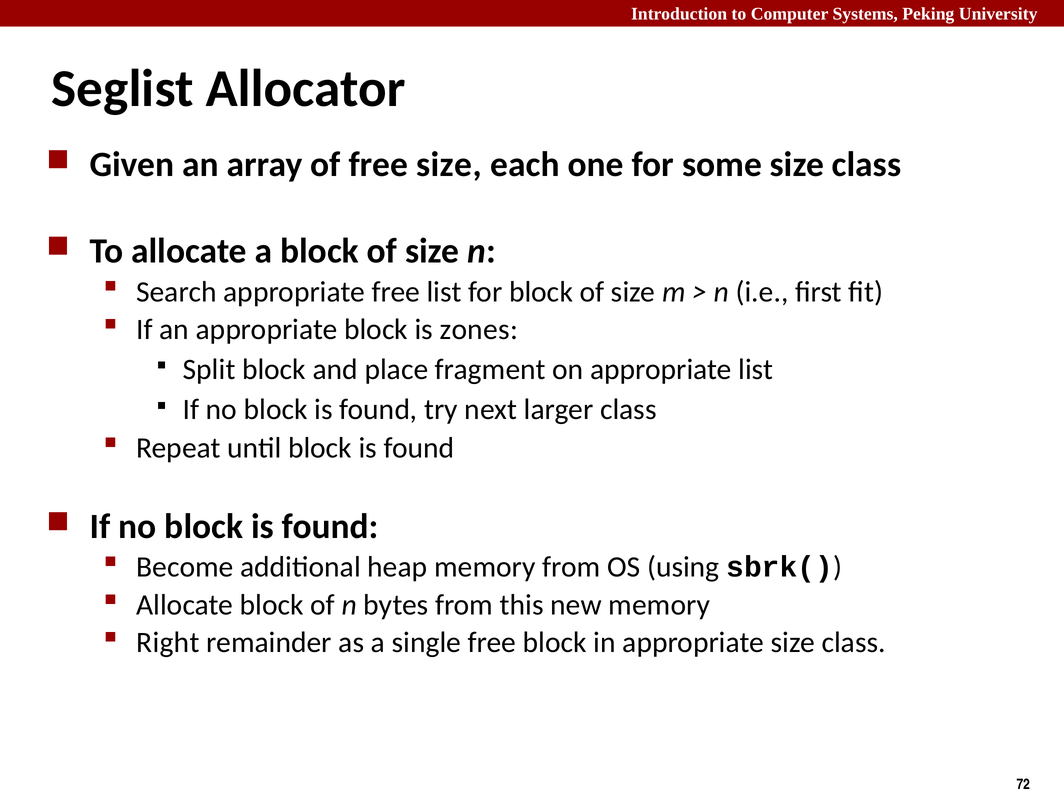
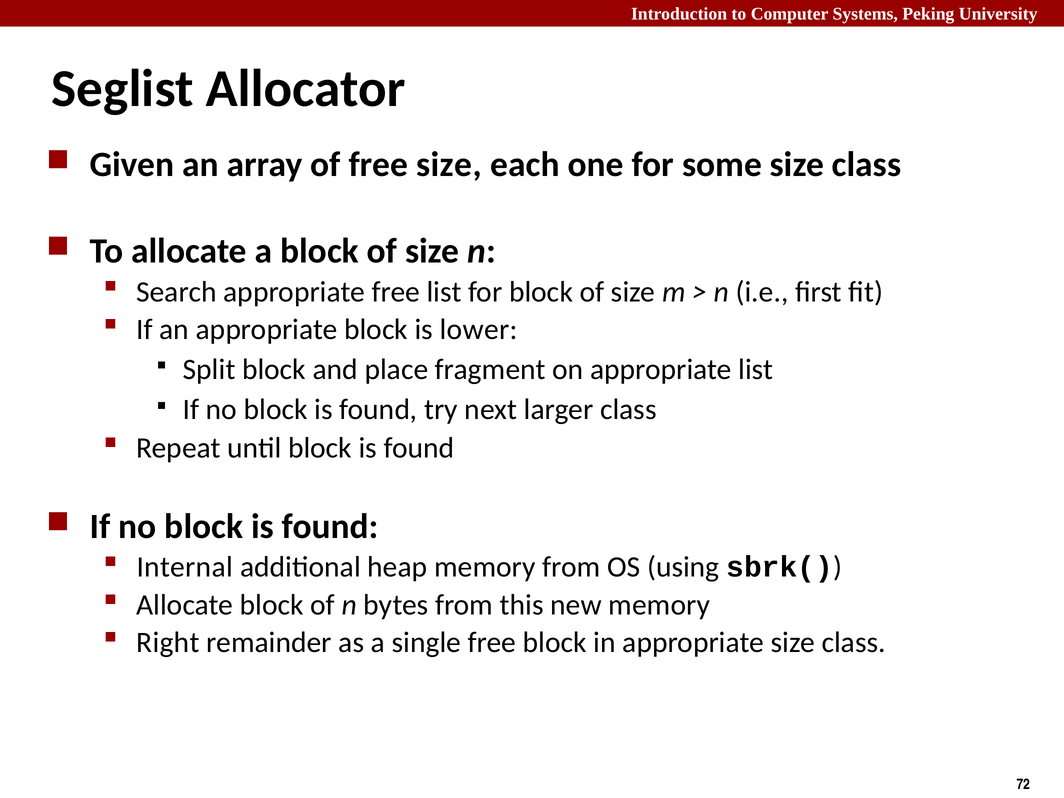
zones: zones -> lower (479, 330)
Become: Become -> Internal (185, 567)
